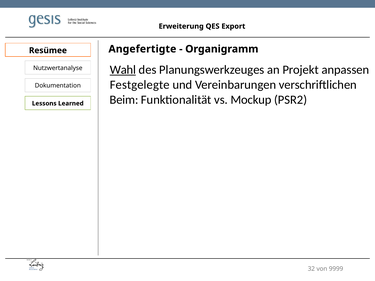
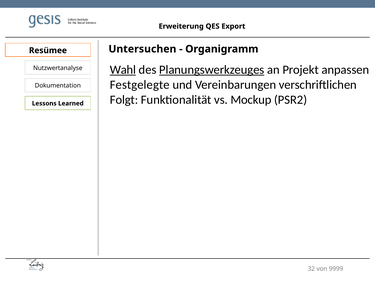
Angefertigte: Angefertigte -> Untersuchen (142, 49)
Planungswerkzeuges underline: none -> present (212, 70)
Beim: Beim -> Folgt (124, 100)
